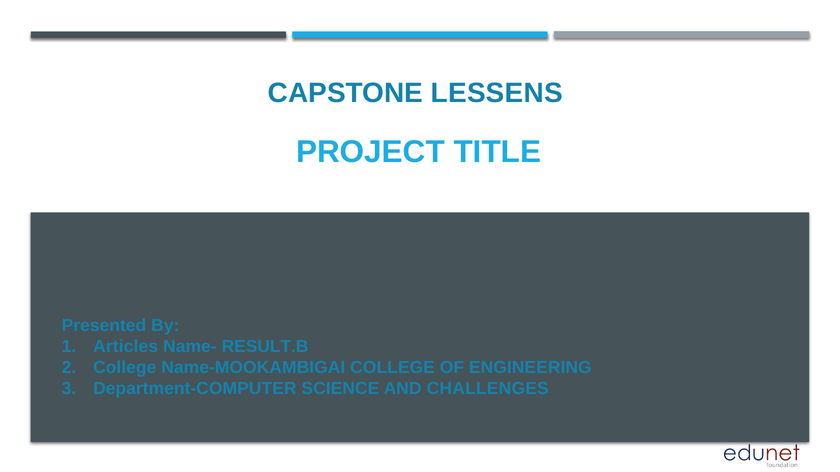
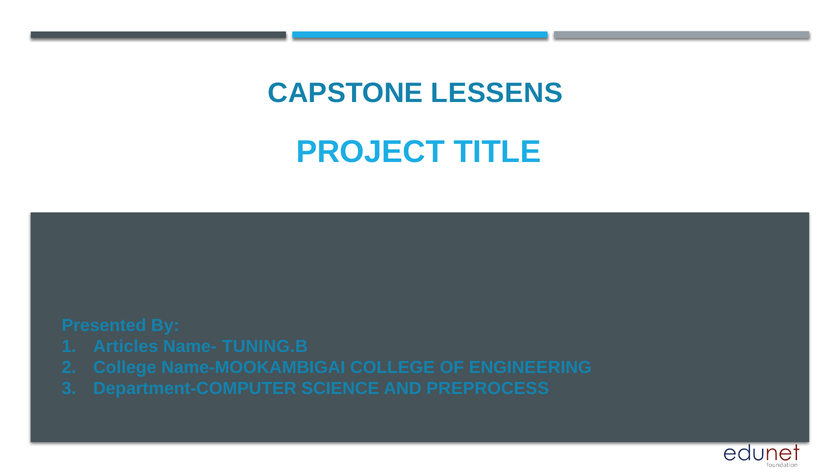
RESULT.B: RESULT.B -> TUNING.B (265, 347)
CHALLENGES: CHALLENGES -> PREPROCESS (488, 389)
